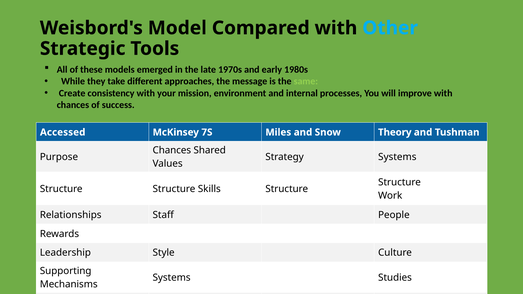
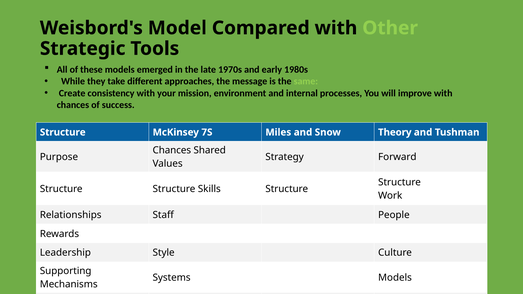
Other colour: light blue -> light green (390, 28)
Accessed: Accessed -> Structure (63, 132)
Strategy Systems: Systems -> Forward (397, 157)
Systems Studies: Studies -> Models (395, 278)
